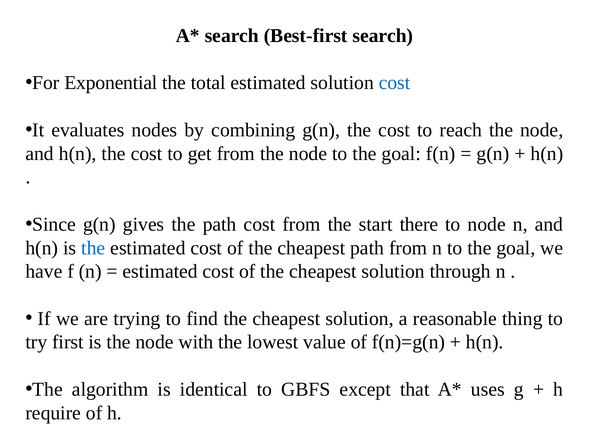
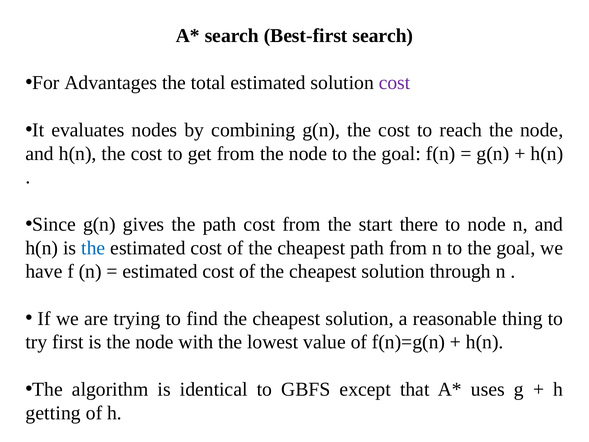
Exponential: Exponential -> Advantages (111, 83)
cost colour: blue -> purple (395, 83)
require: require -> getting (53, 413)
